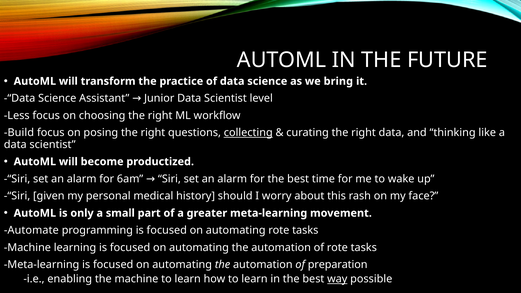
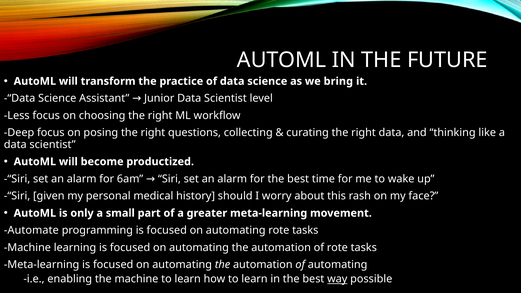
Build: Build -> Deep (19, 133)
collecting underline: present -> none (248, 133)
of preparation: preparation -> automating (338, 265)
